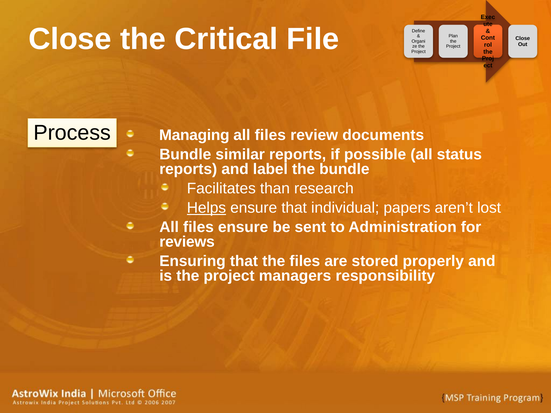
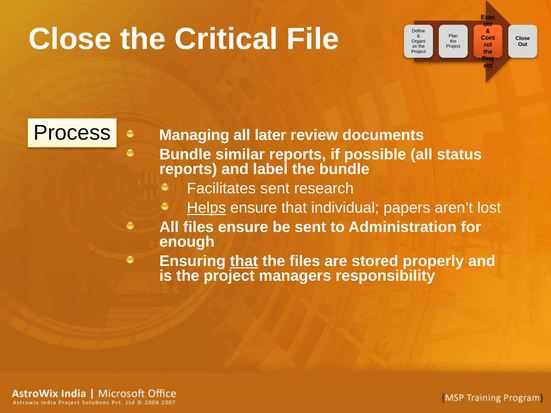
files: files -> later (270, 135)
Facilitates than: than -> sent (275, 189)
reviews: reviews -> enough (187, 242)
that underline: none -> present (244, 261)
